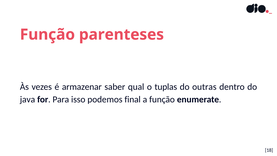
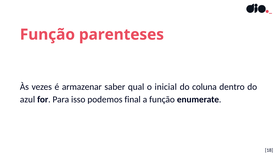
tuplas: tuplas -> inicial (166, 87)
outras: outras -> coluna (204, 87)
java: java -> azul (27, 99)
